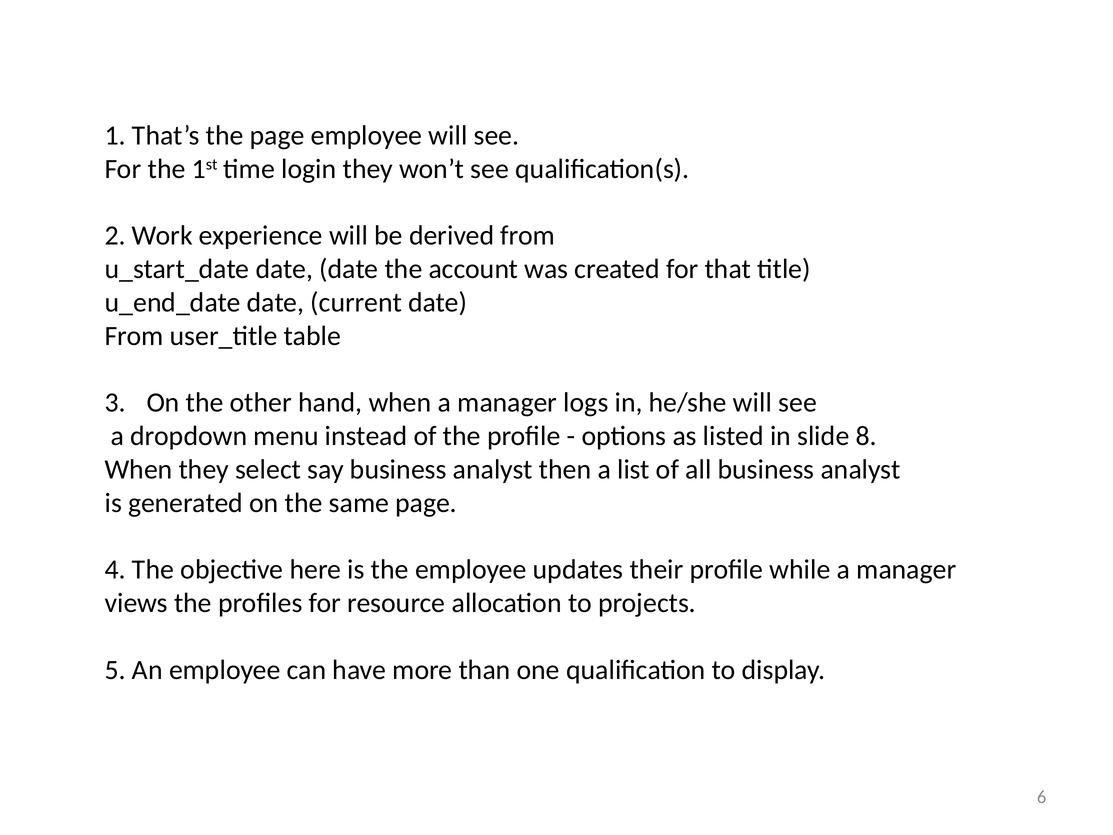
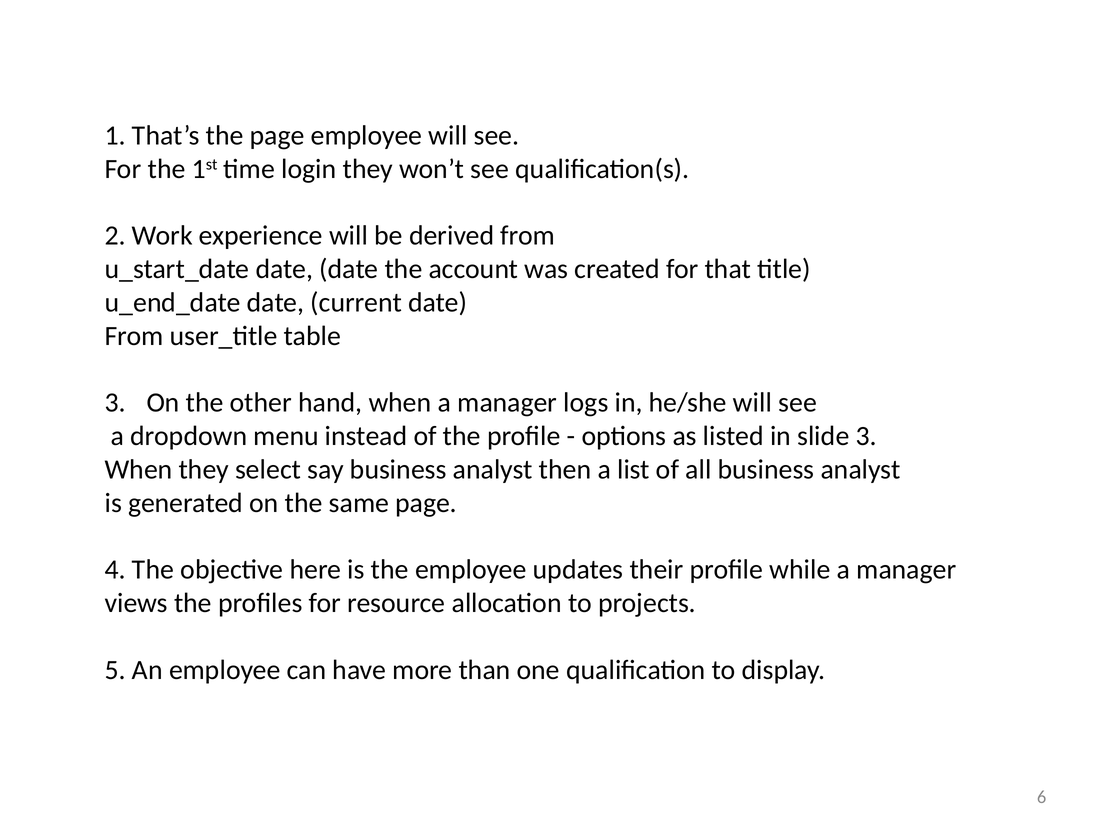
slide 8: 8 -> 3 (866, 436)
